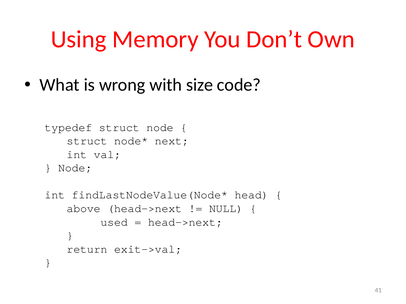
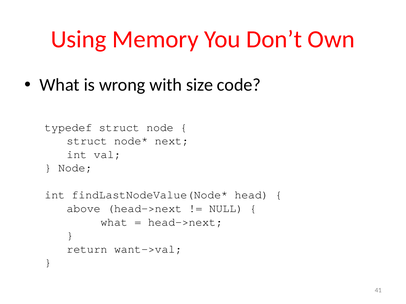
used: used -> what (114, 222)
exit->val: exit->val -> want->val (148, 249)
